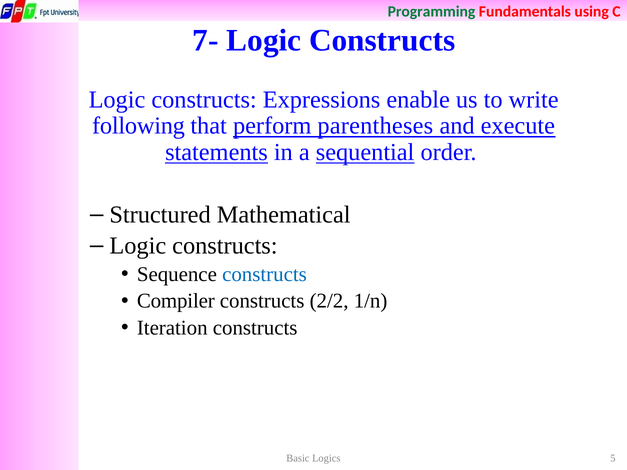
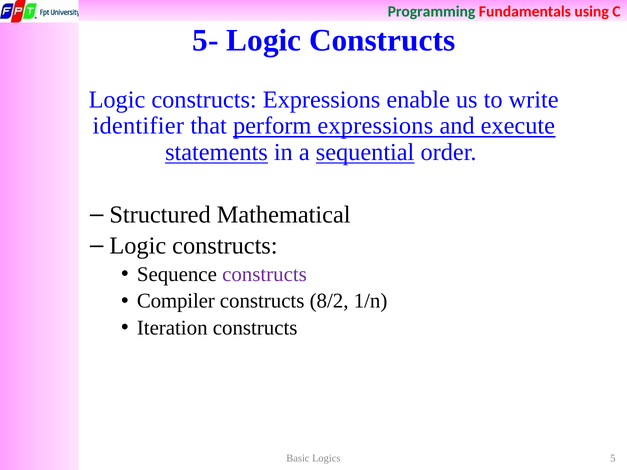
7-: 7- -> 5- (206, 40)
following: following -> identifier (138, 126)
perform parentheses: parentheses -> expressions (375, 126)
constructs colour: blue -> purple (264, 274)
2/2: 2/2 -> 8/2 (329, 301)
